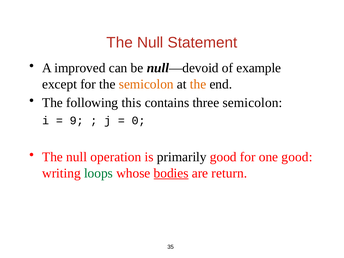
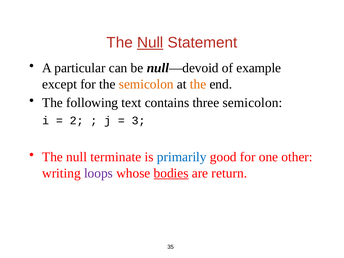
Null underline: none -> present (150, 43)
improved: improved -> particular (80, 68)
this: this -> text (131, 103)
9: 9 -> 2 (77, 121)
0: 0 -> 3 (139, 121)
operation: operation -> terminate (116, 157)
primarily colour: black -> blue (182, 157)
one good: good -> other (297, 157)
loops colour: green -> purple (98, 173)
